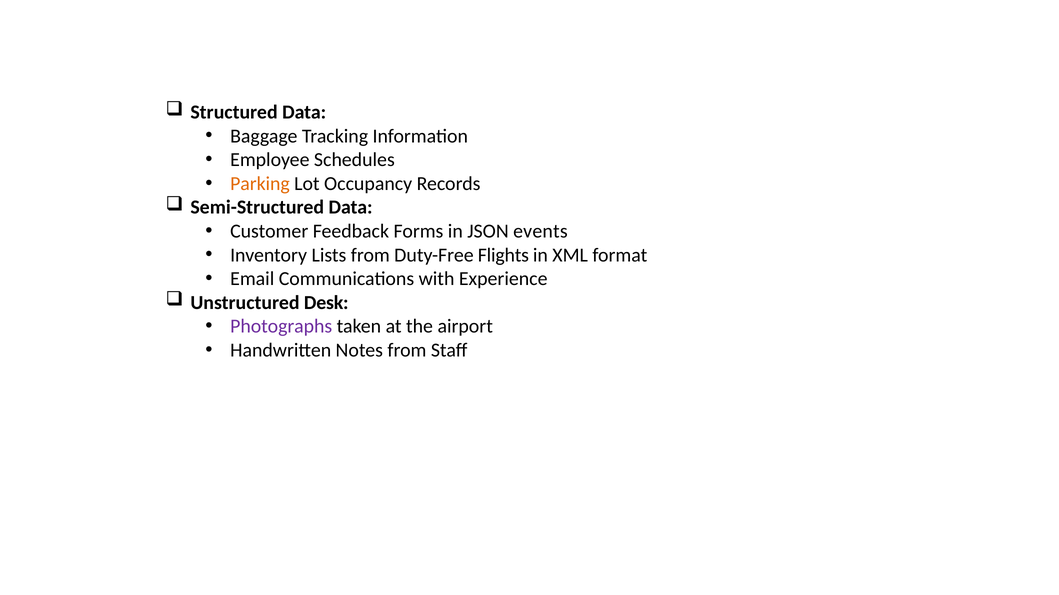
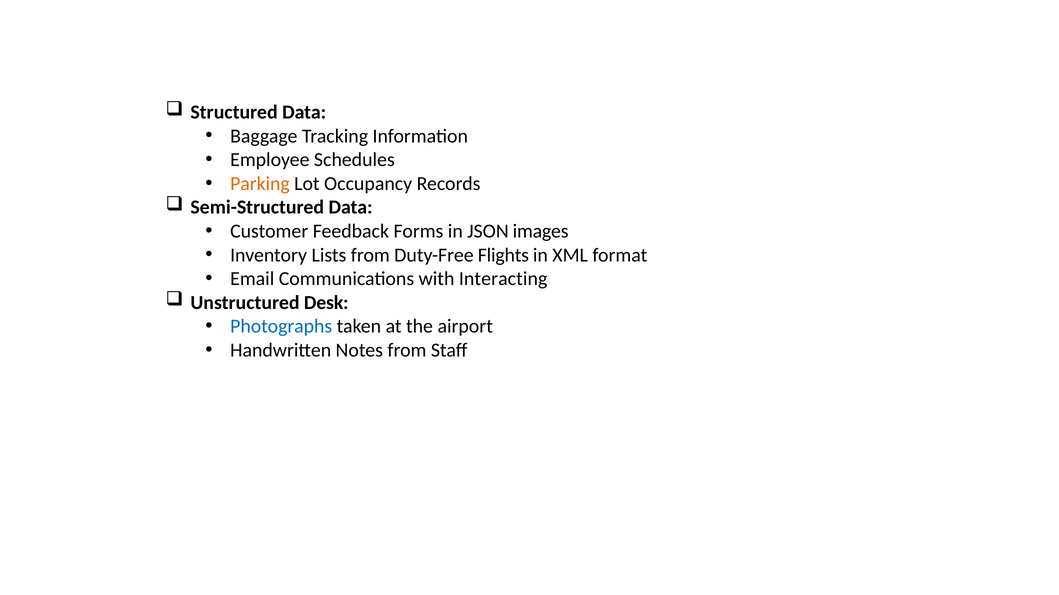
events: events -> images (541, 231)
Experience: Experience -> Interacting (503, 279)
Photographs colour: purple -> blue (281, 327)
